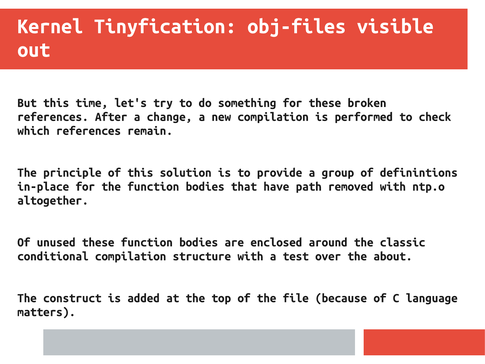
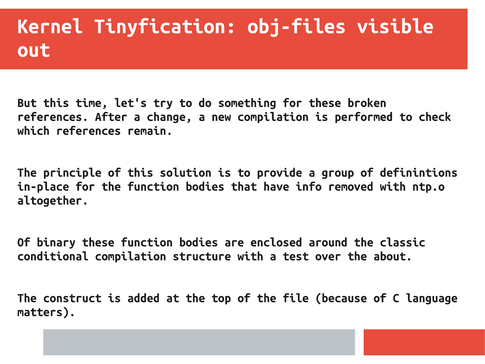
path: path -> info (309, 187)
unused: unused -> binary (56, 242)
